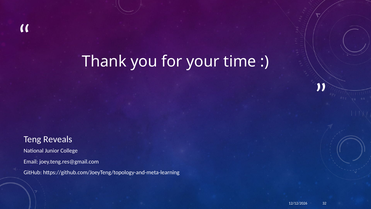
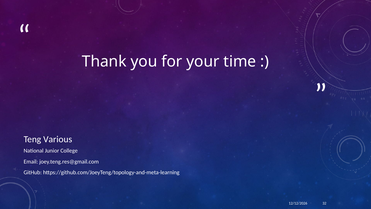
Reveals: Reveals -> Various (58, 139)
